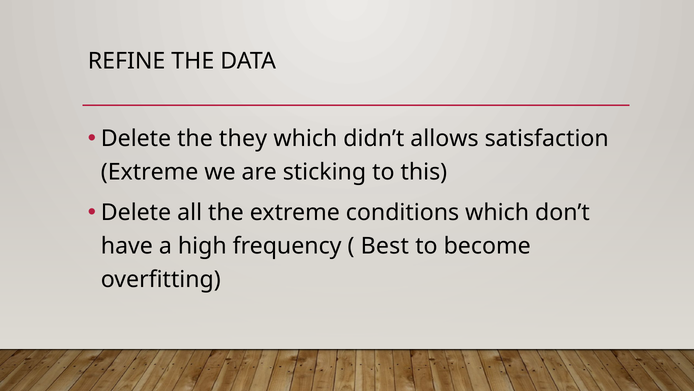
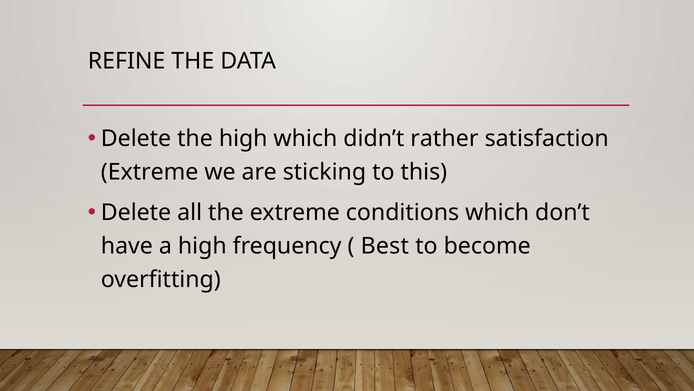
the they: they -> high (243, 138)
allows: allows -> rather (444, 138)
